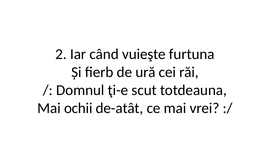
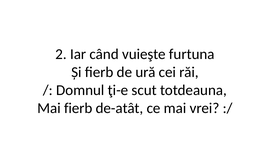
Mai ochii: ochii -> fierb (78, 108)
